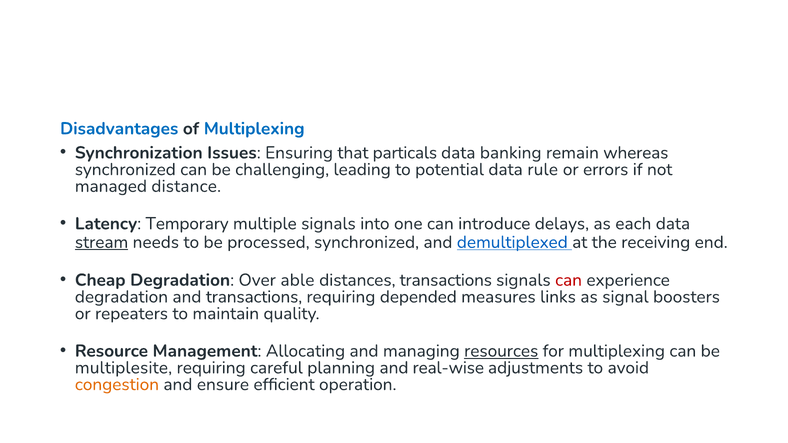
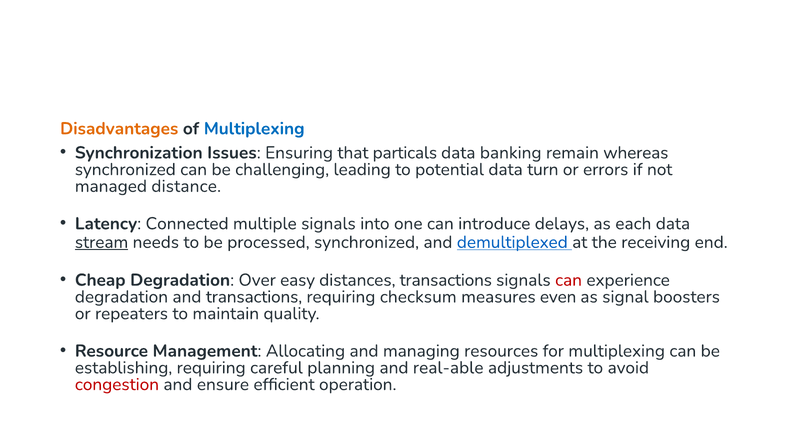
Disadvantages colour: blue -> orange (119, 129)
rule: rule -> turn (543, 170)
Temporary: Temporary -> Connected (187, 224)
able: able -> easy (298, 280)
depended: depended -> checksum (418, 297)
links: links -> even (558, 297)
resources underline: present -> none (501, 351)
multiplesite: multiplesite -> establishing (124, 368)
real-wise: real-wise -> real-able (448, 368)
congestion colour: orange -> red (117, 385)
